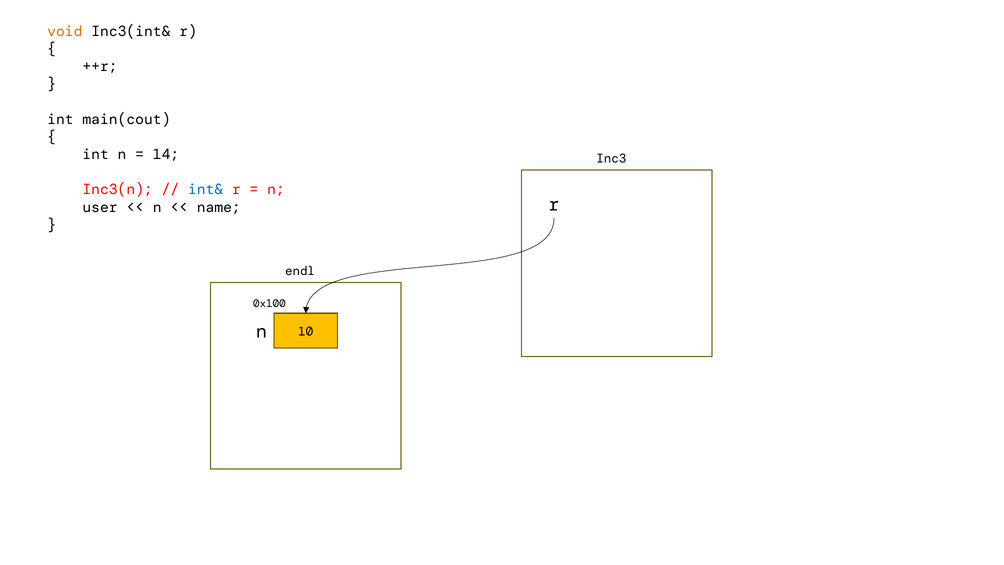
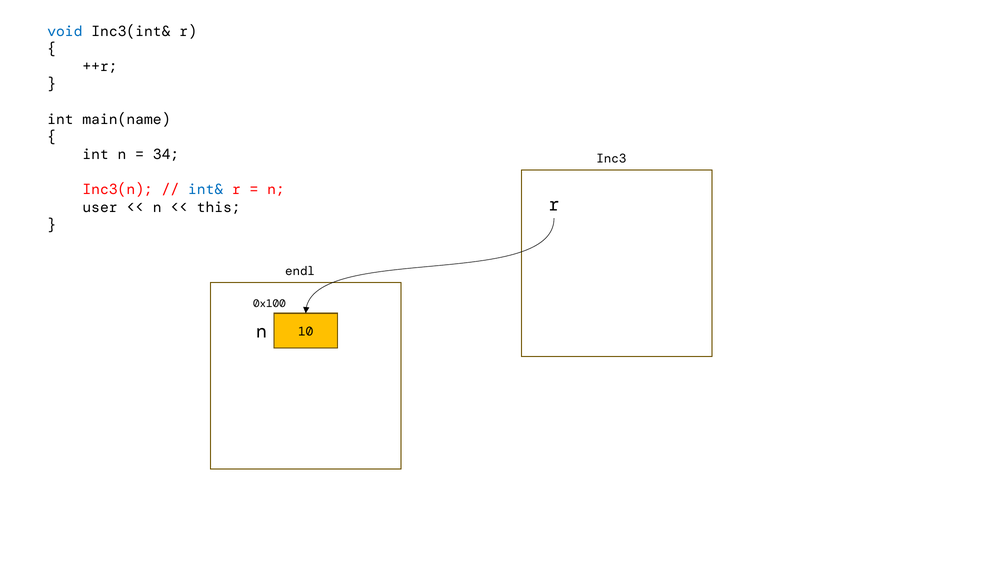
void colour: orange -> blue (65, 31)
main(cout: main(cout -> main(name (126, 119)
14: 14 -> 34 (166, 154)
name: name -> this (219, 207)
